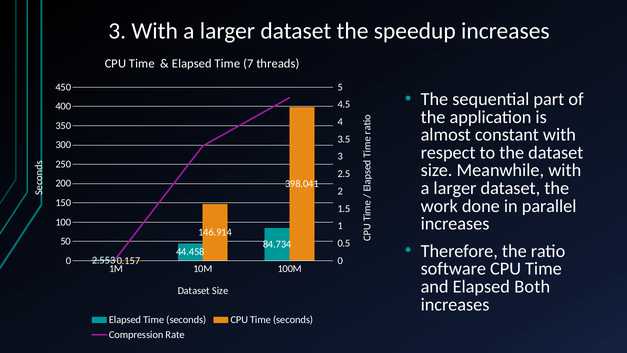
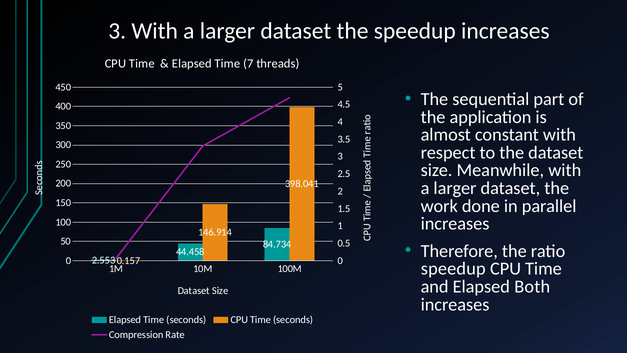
software: software -> speedup (453, 269)
